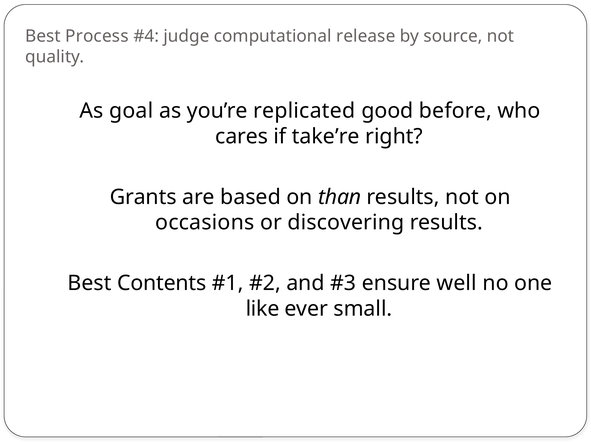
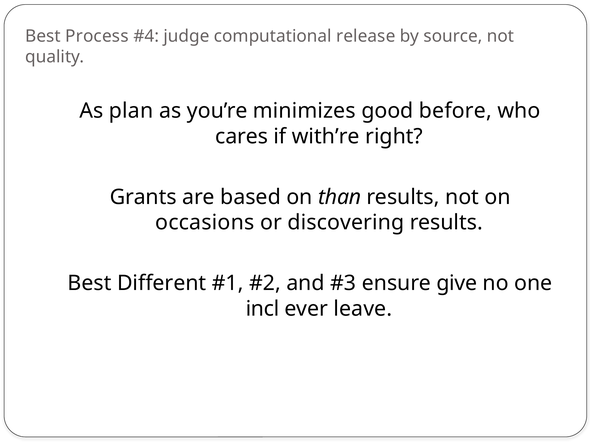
goal: goal -> plan (131, 111)
replicated: replicated -> minimizes (304, 111)
take’re: take’re -> with’re (326, 136)
Contents: Contents -> Different (162, 283)
well: well -> give (457, 283)
like: like -> incl (263, 309)
small: small -> leave (363, 309)
